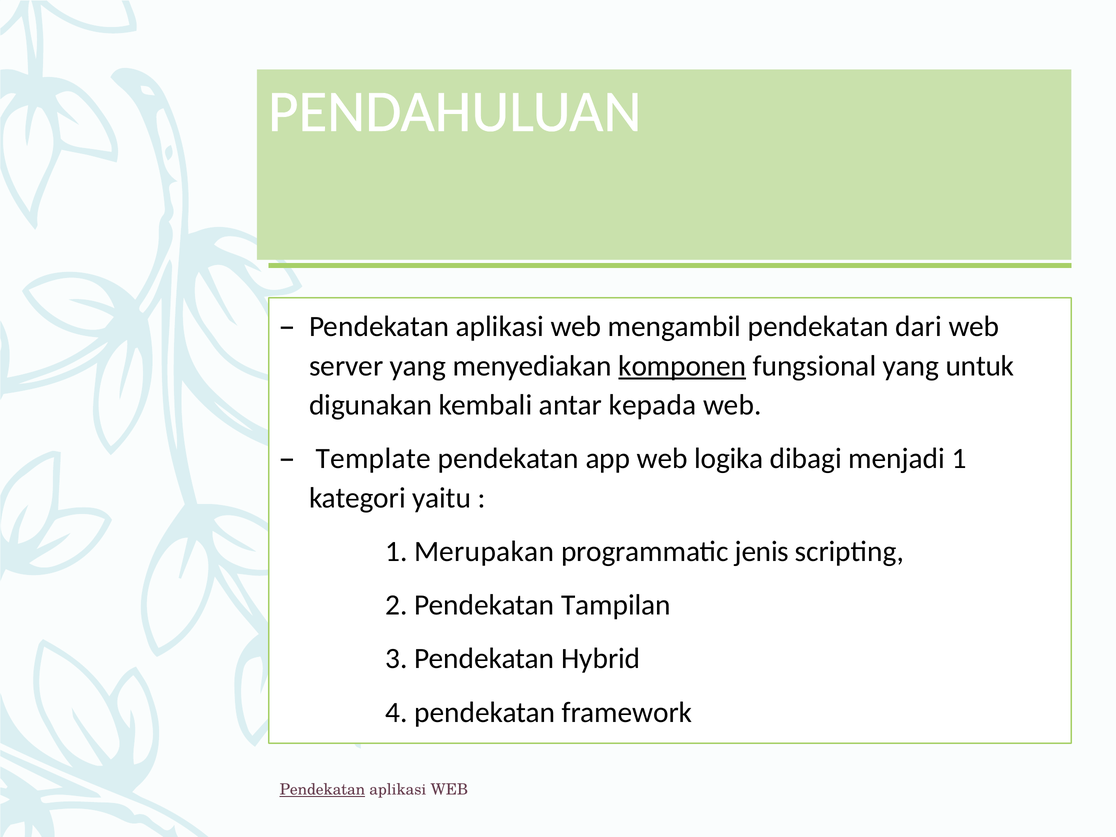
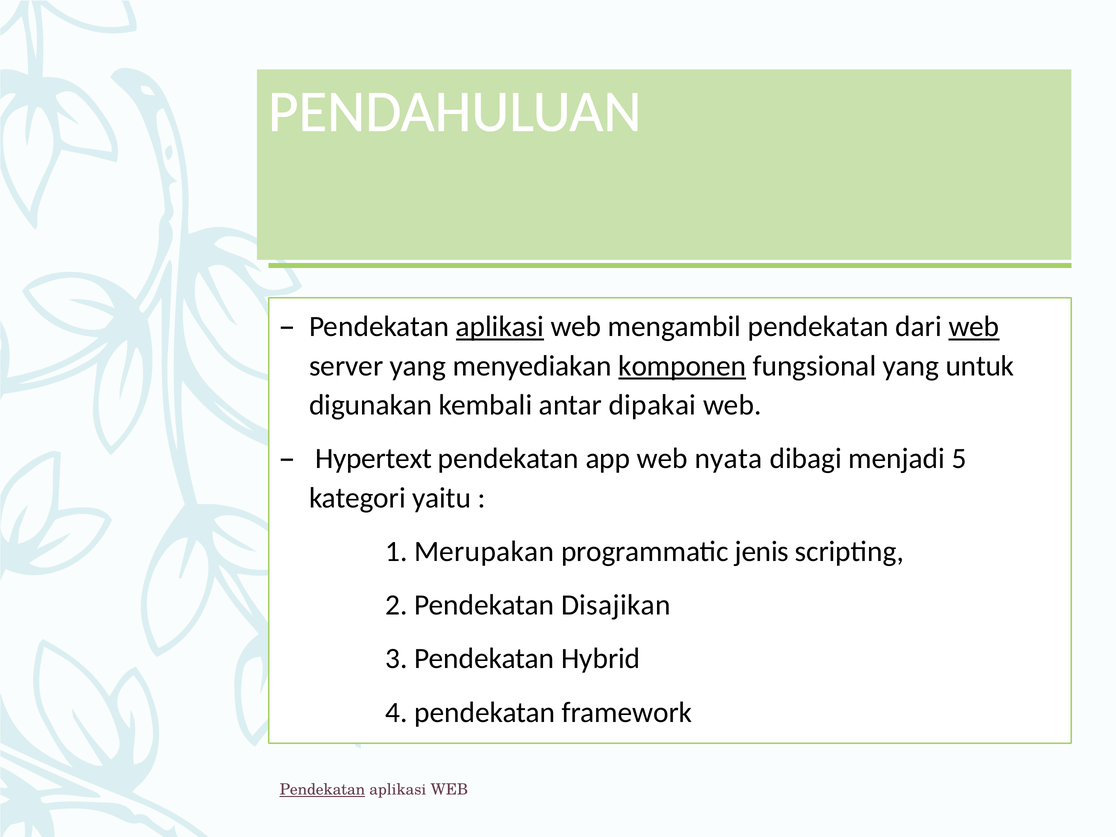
aplikasi underline: none -> present (500, 327)
web underline: none -> present (974, 327)
kepada: kepada -> dipakai (652, 405)
Template: Template -> Hypertext (374, 459)
logika: logika -> nyata (729, 459)
menjadi 1: 1 -> 5 (959, 459)
Tampilan: Tampilan -> Disajikan (616, 605)
